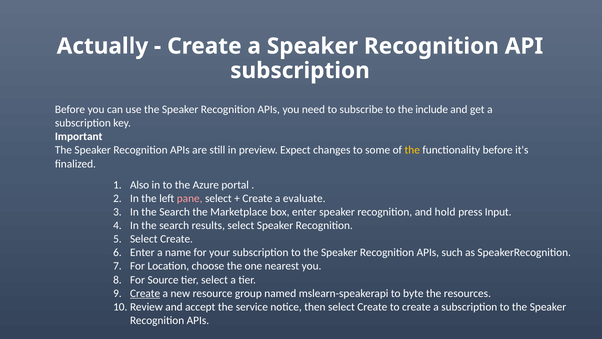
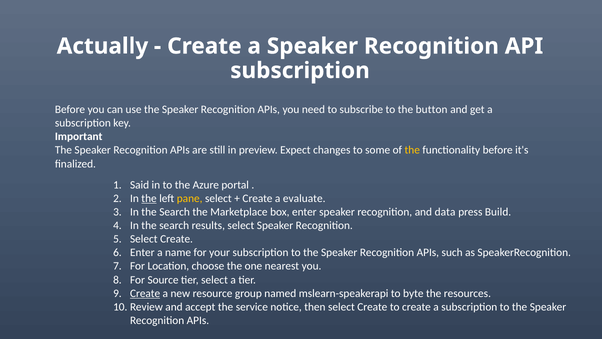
include: include -> button (432, 109)
Also: Also -> Said (140, 185)
the underline: none -> present (149, 198)
pane colour: pink -> yellow (190, 198)
hold: hold -> data (445, 212)
Input: Input -> Build (498, 212)
